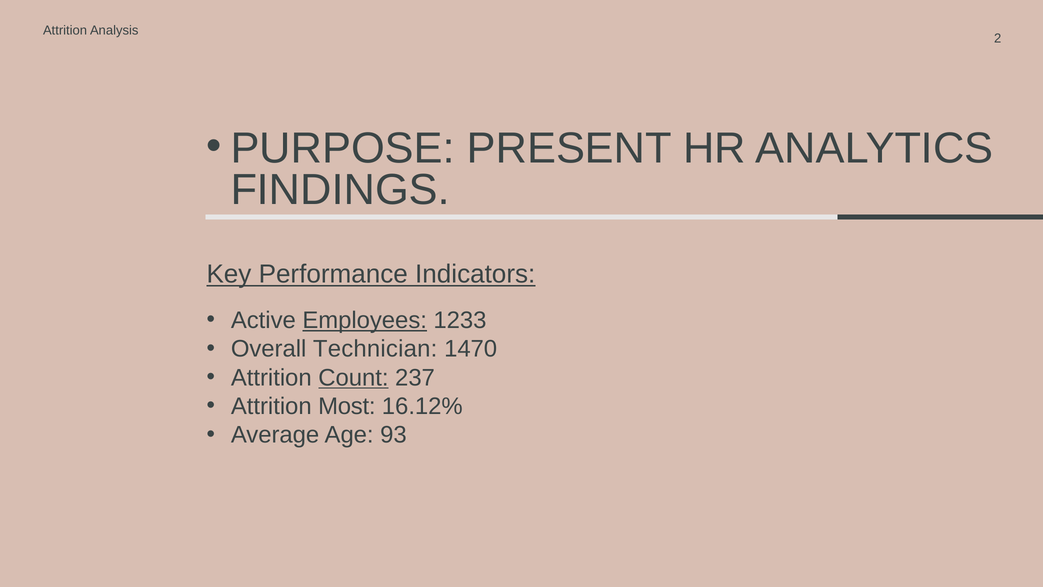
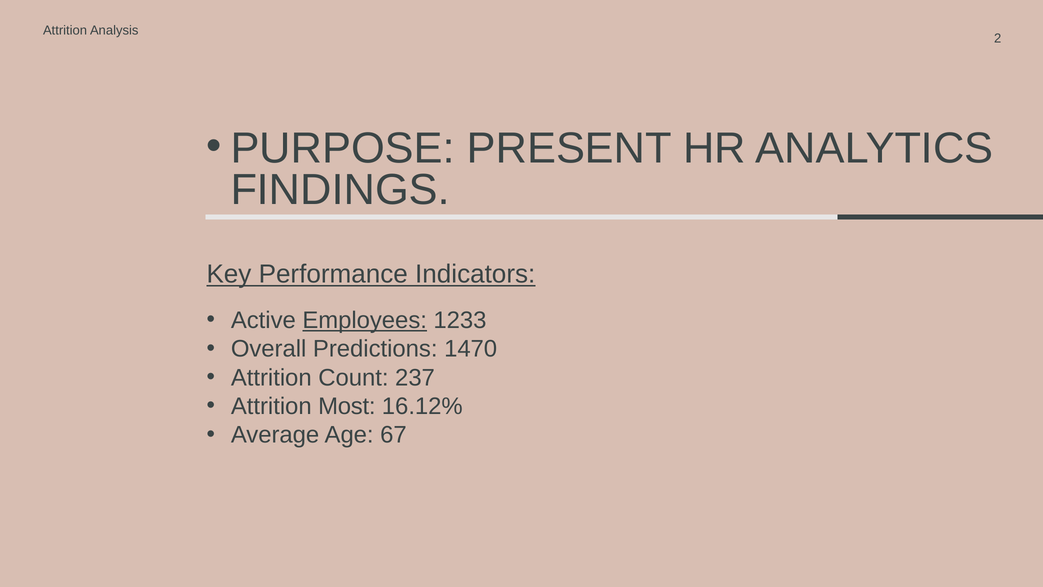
Technician: Technician -> Predictions (375, 349)
Count underline: present -> none (353, 378)
93: 93 -> 67 (393, 435)
